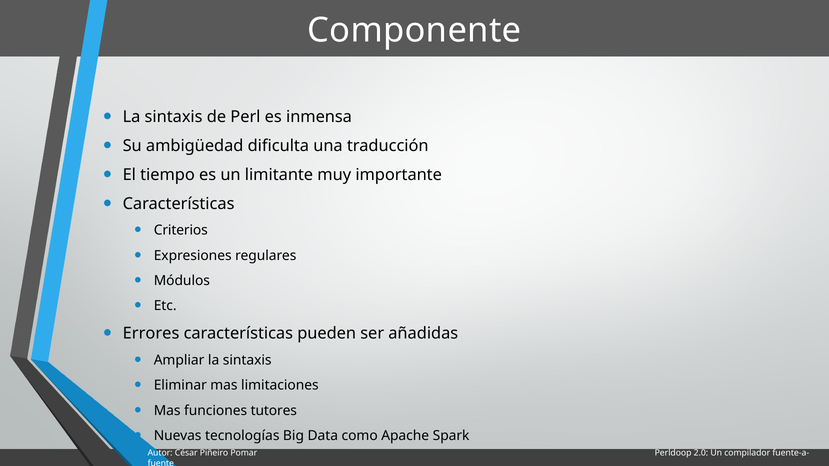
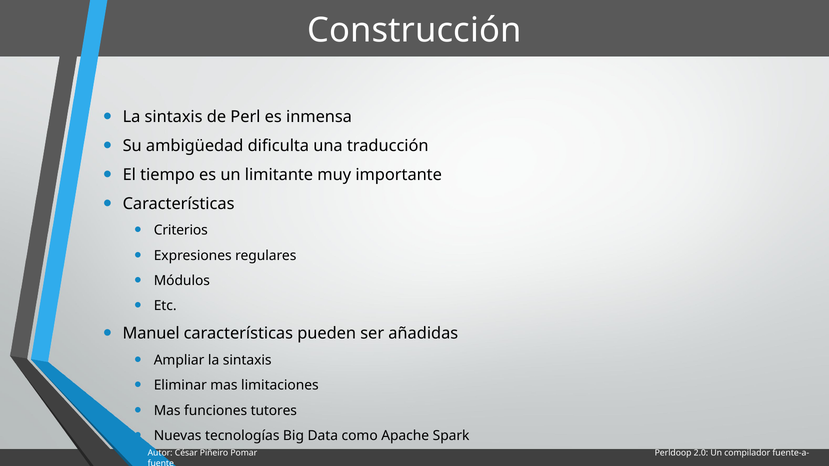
Componente: Componente -> Construcción (414, 30)
Errores: Errores -> Manuel (151, 334)
